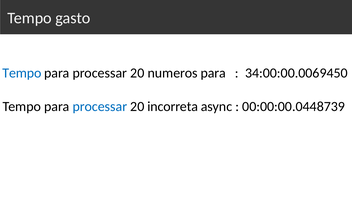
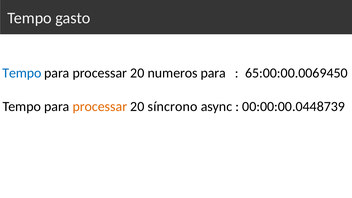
34:00:00.0069450: 34:00:00.0069450 -> 65:00:00.0069450 (296, 73)
processar colour: blue -> orange (100, 107)
incorreta: incorreta -> síncrono (173, 107)
